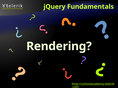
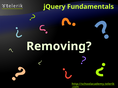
Rendering: Rendering -> Removing (59, 47)
